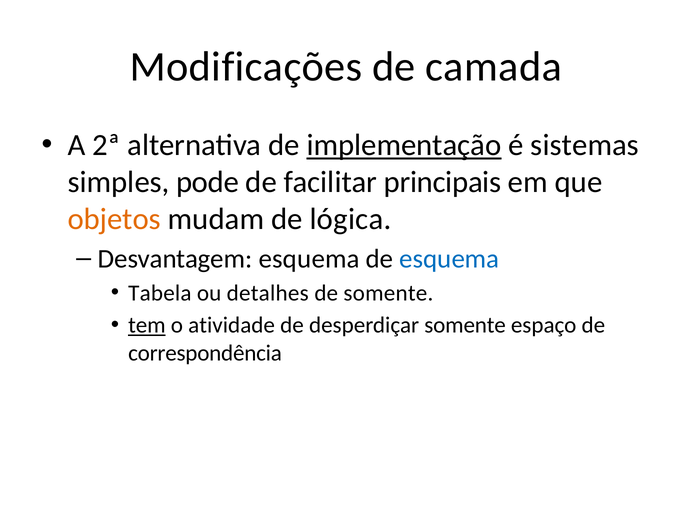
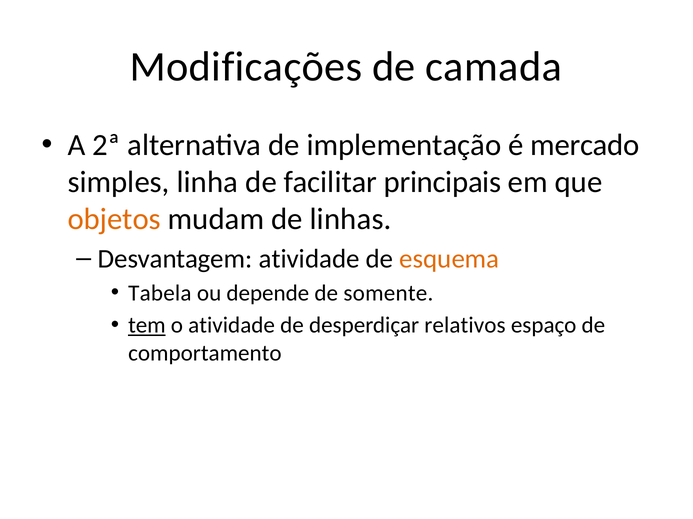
implementação underline: present -> none (404, 145)
sistemas: sistemas -> mercado (585, 145)
pode: pode -> linha (207, 182)
lógica: lógica -> linhas (351, 219)
Desvantagem esquema: esquema -> atividade (309, 259)
esquema colour: blue -> orange (449, 259)
detalhes: detalhes -> depende (268, 294)
desperdiçar somente: somente -> relativos (465, 326)
correspondência: correspondência -> comportamento (205, 354)
